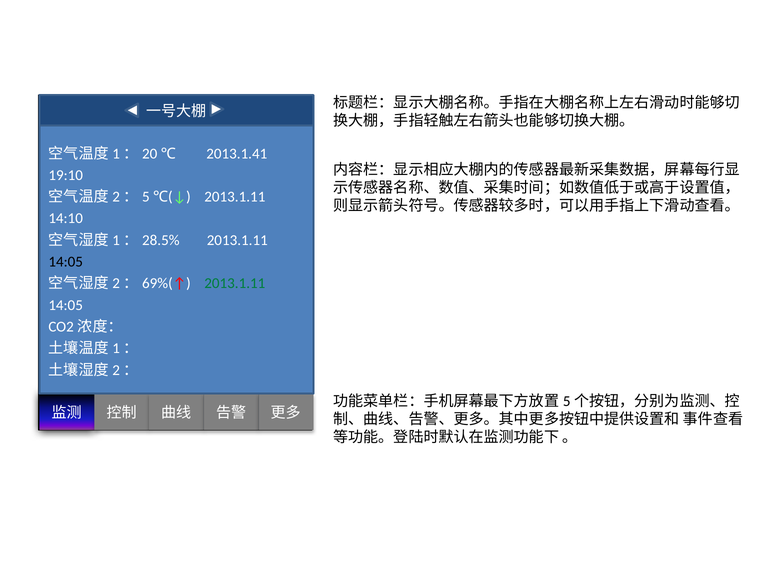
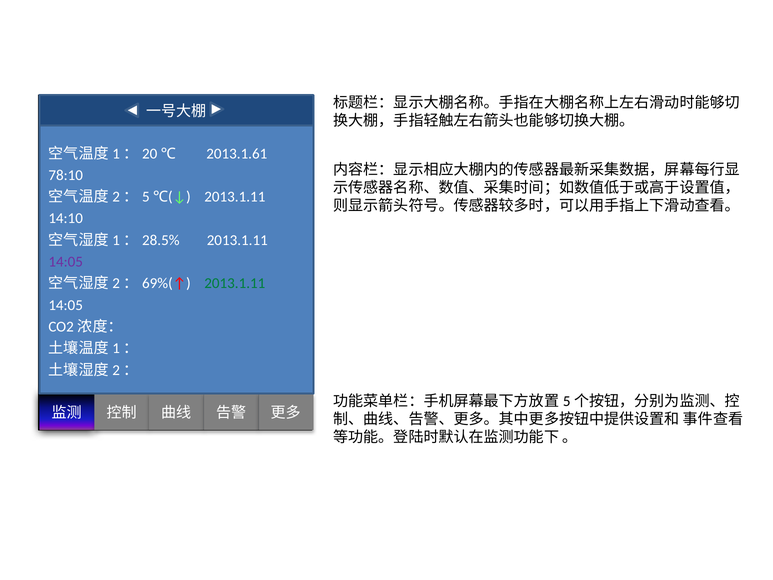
2013.1.41: 2013.1.41 -> 2013.1.61 (237, 154)
19:10: 19:10 -> 78:10 (66, 175)
14:05 colour: black -> purple (66, 262)
